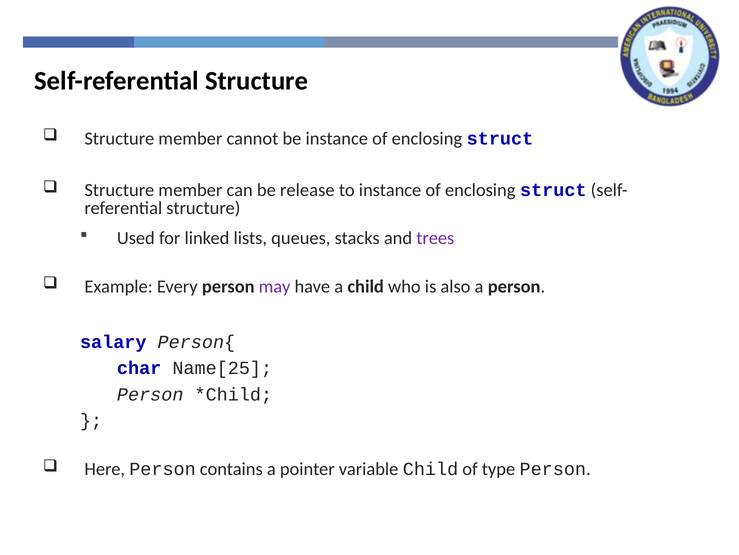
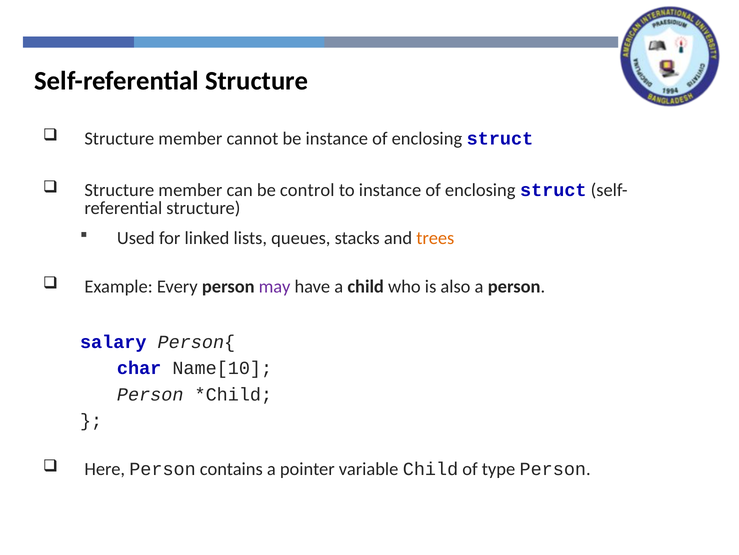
release: release -> control (307, 190)
trees colour: purple -> orange (435, 238)
Name[25: Name[25 -> Name[10 (222, 368)
